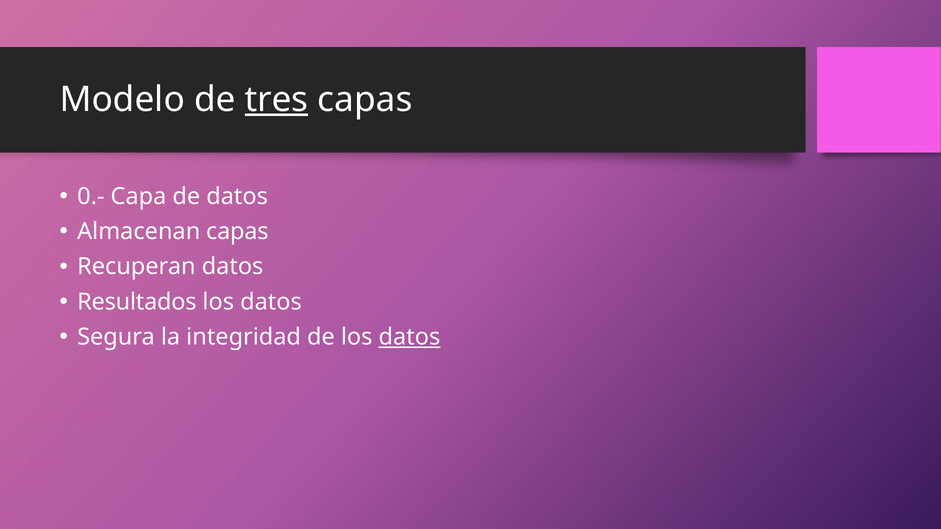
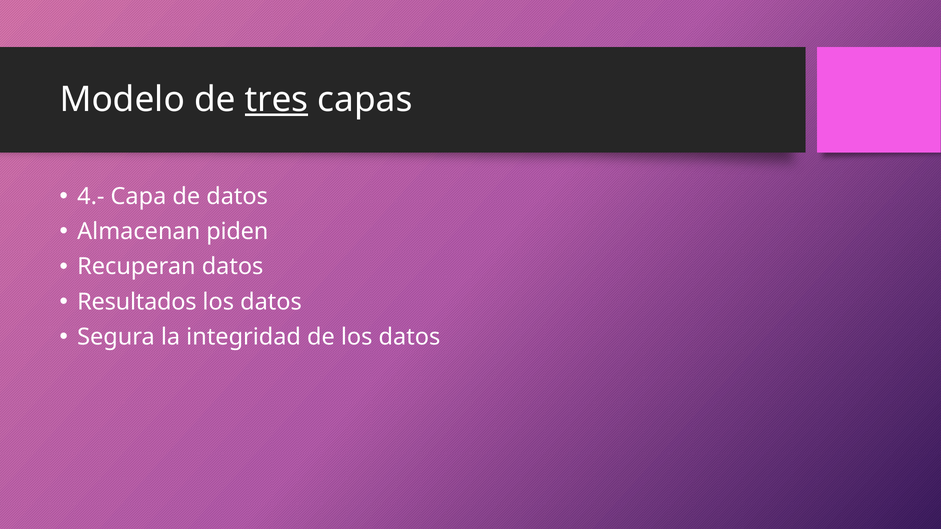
0.-: 0.- -> 4.- (91, 196)
Almacenan capas: capas -> piden (237, 232)
datos underline: present -> none (409, 337)
